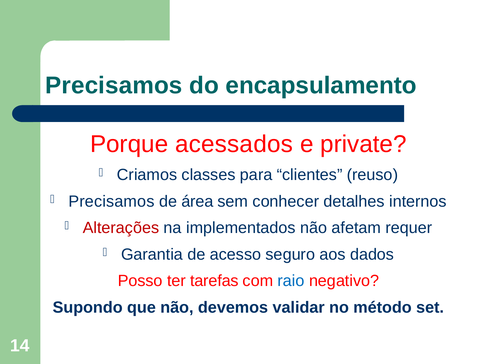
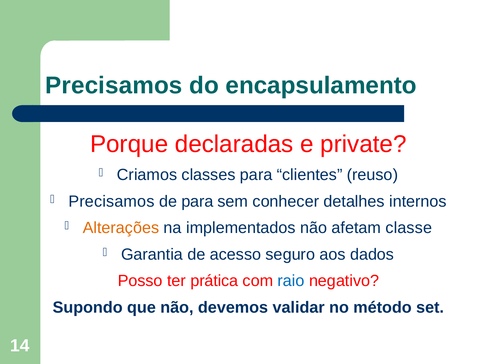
acessados: acessados -> declaradas (234, 144)
de área: área -> para (197, 201)
Alterações colour: red -> orange (121, 228)
requer: requer -> classe (409, 228)
tarefas: tarefas -> prática (214, 281)
